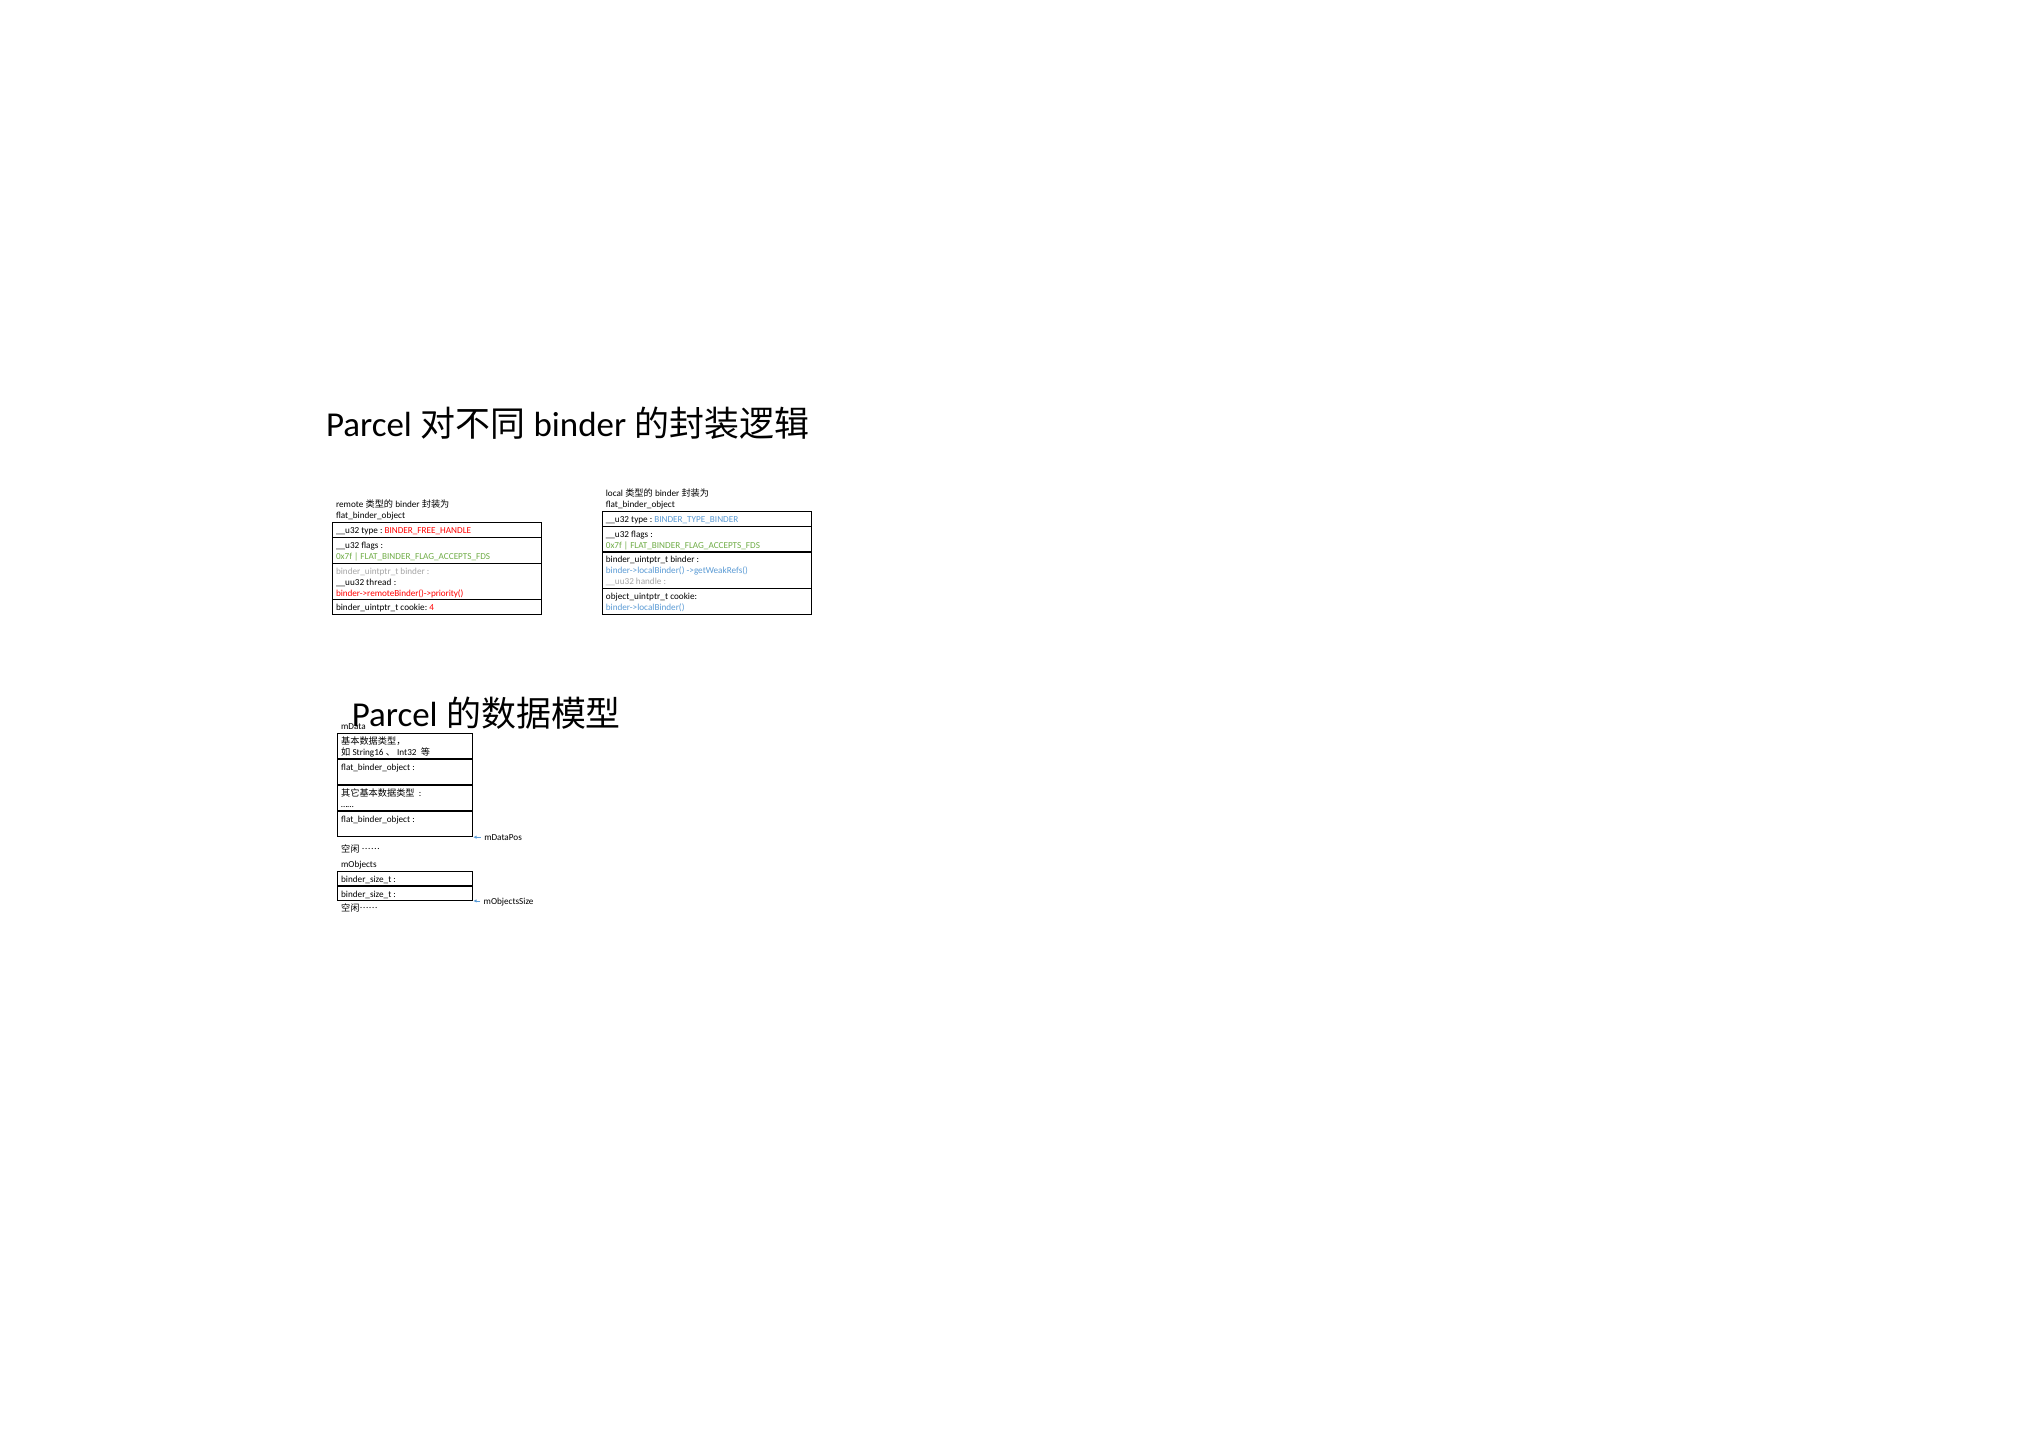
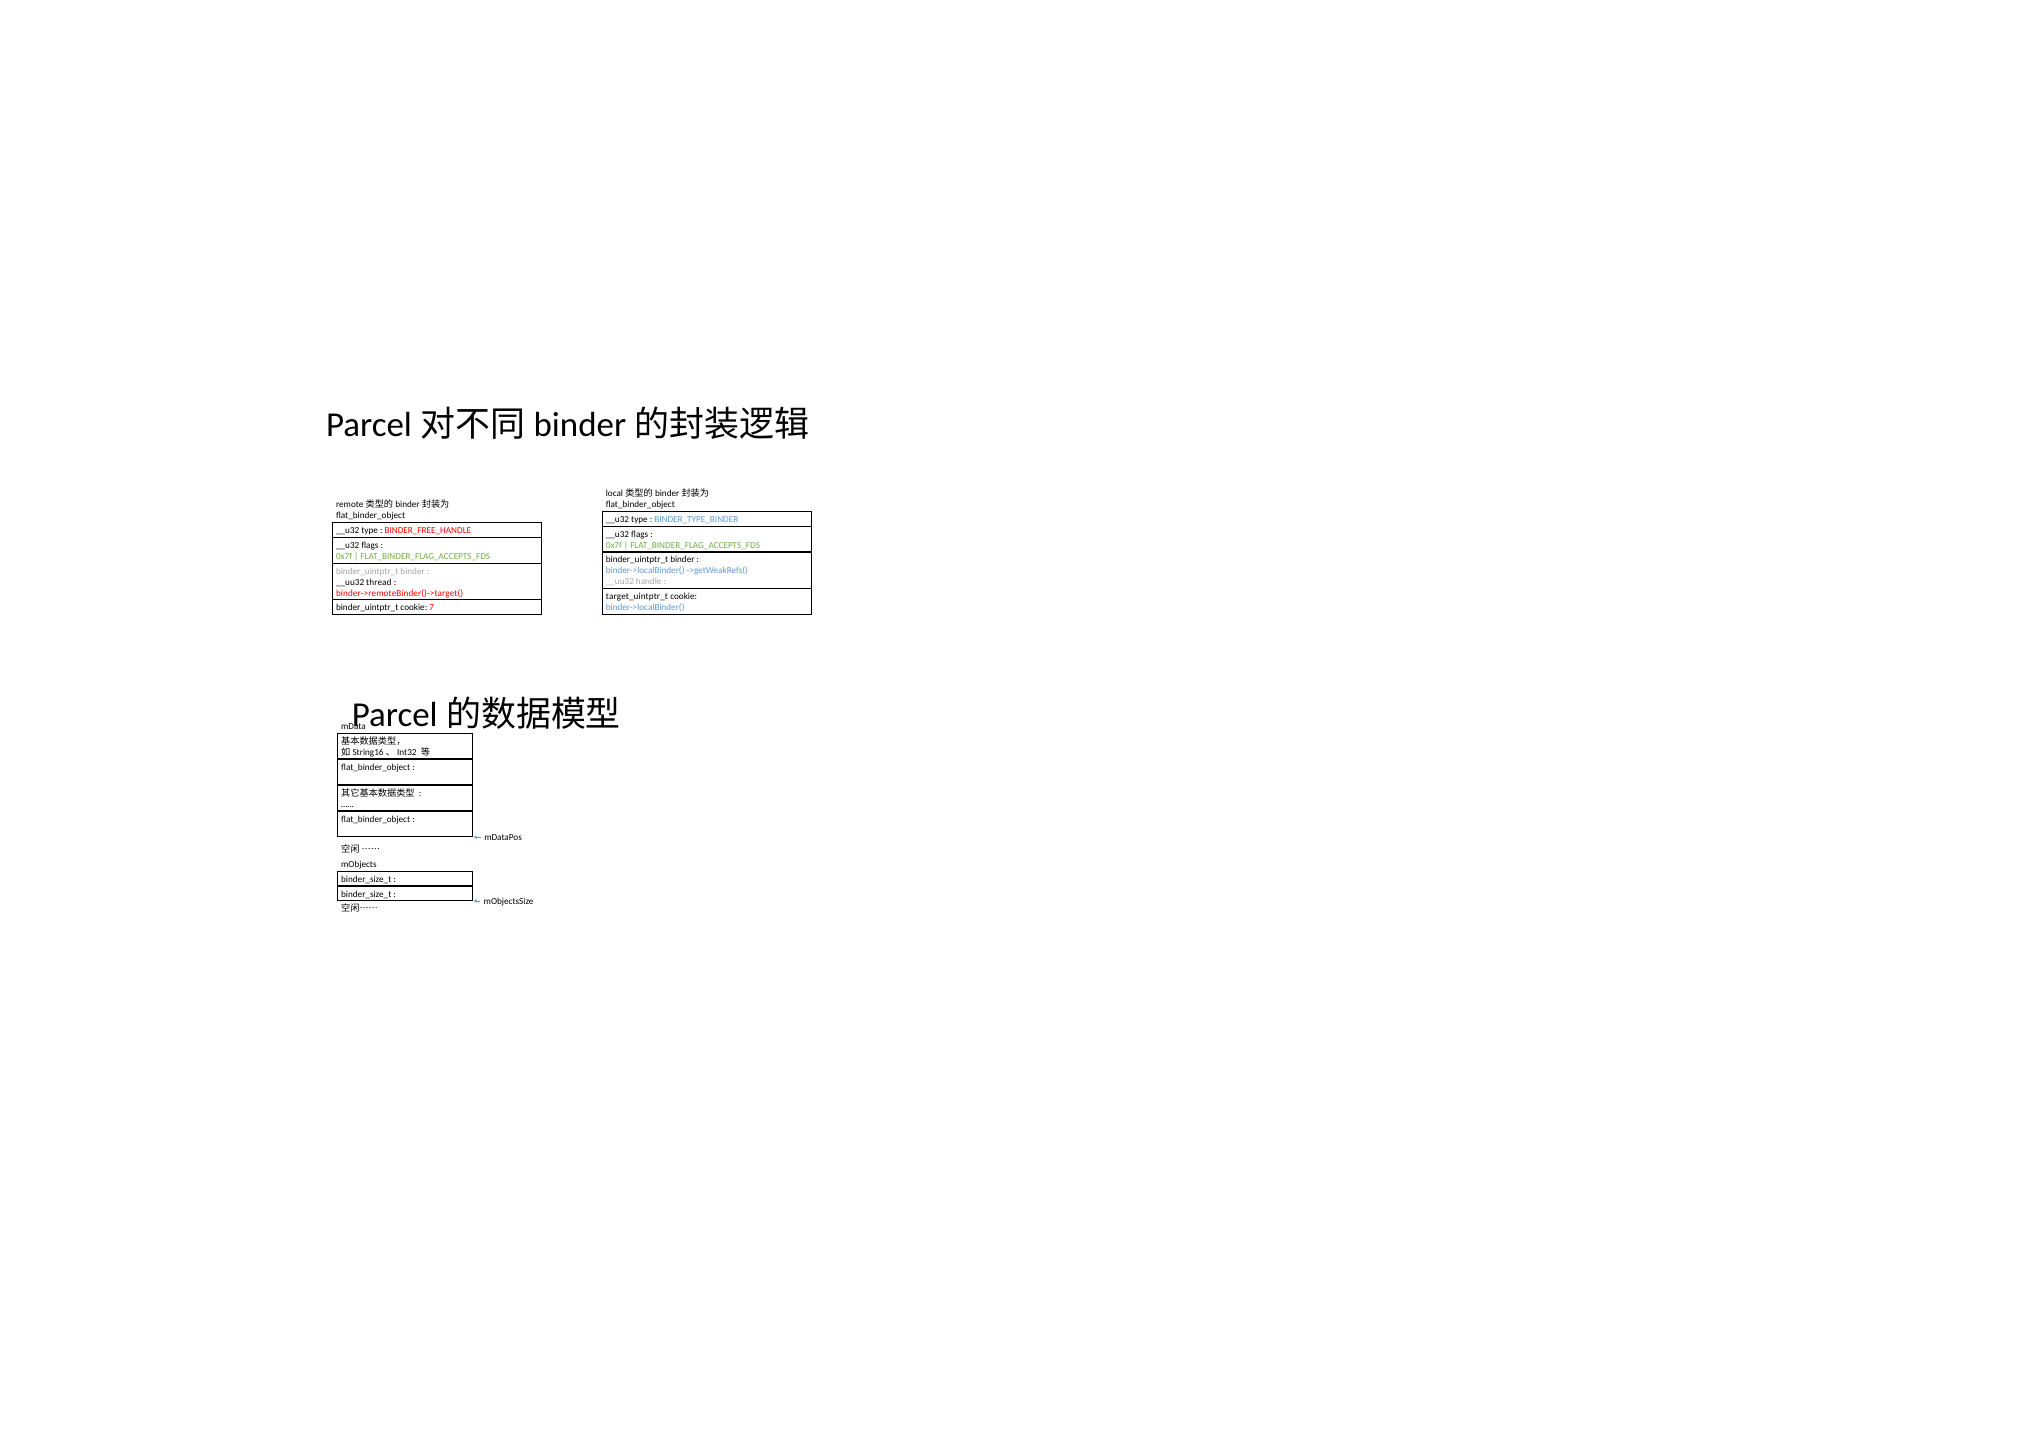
binder->remoteBinder()->priority(: binder->remoteBinder()->priority( -> binder->remoteBinder()->target( (400, 593)
object_uintptr_t: object_uintptr_t -> target_uintptr_t (637, 596)
4: 4 -> 7 (432, 608)
